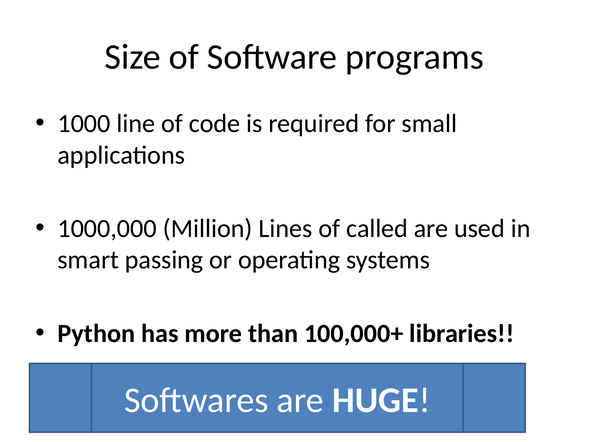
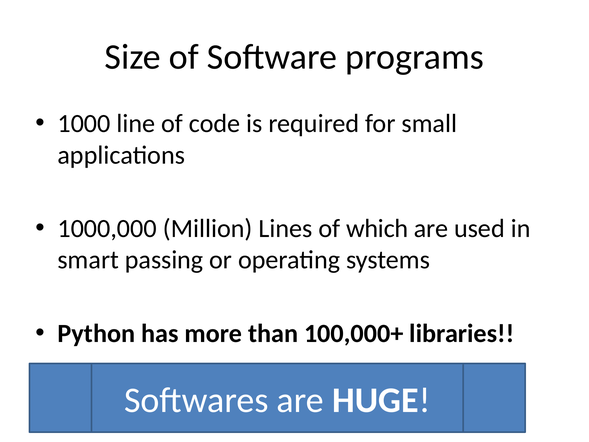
called: called -> which (377, 228)
